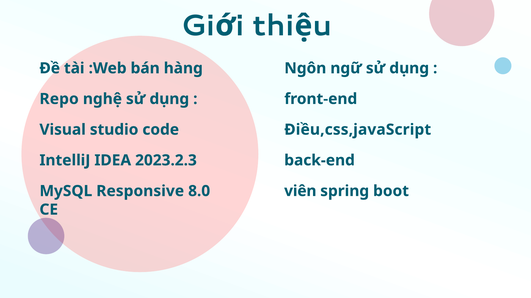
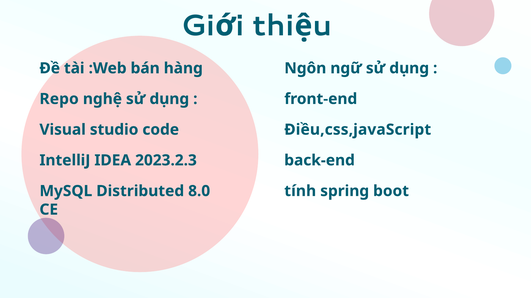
Responsive: Responsive -> Distributed (140, 191)
viên: viên -> tính (300, 191)
